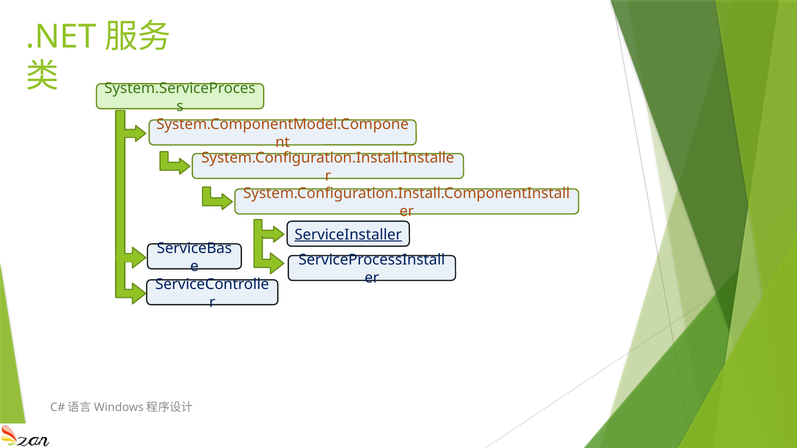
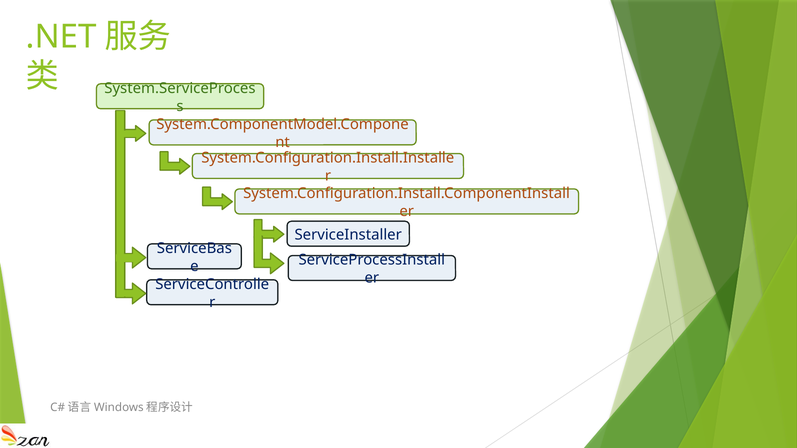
ServiceInstaller underline: present -> none (348, 235)
